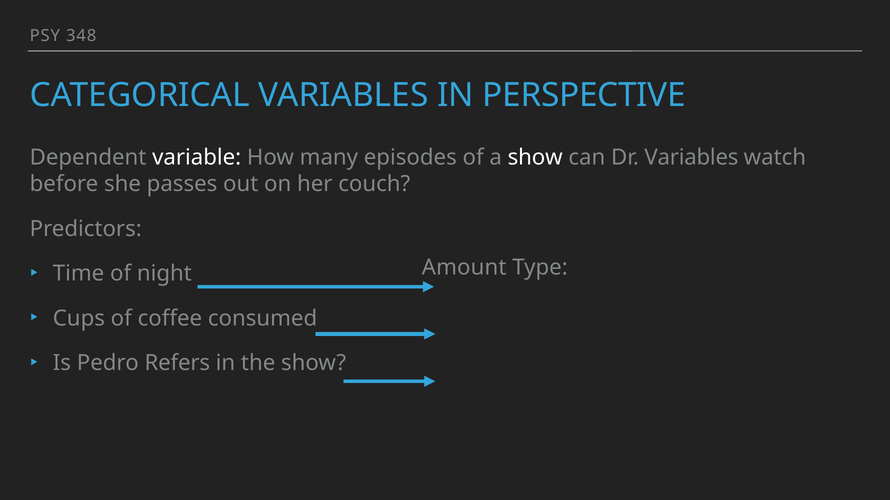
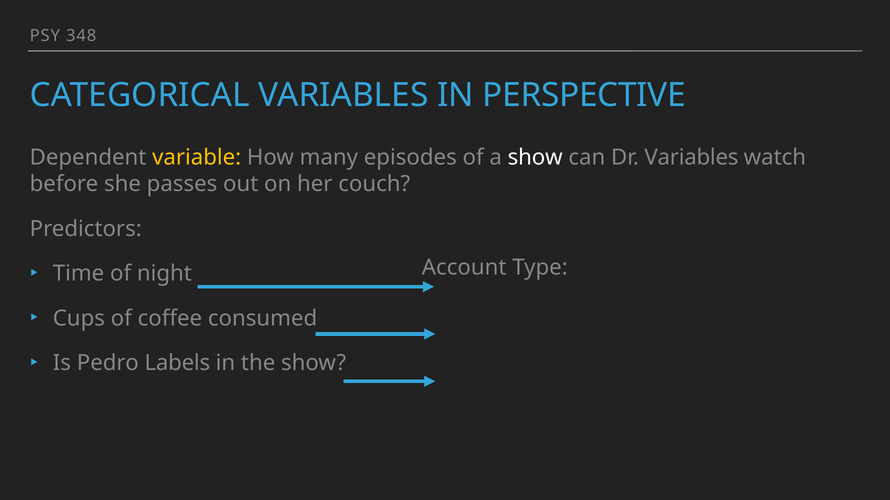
variable colour: white -> yellow (197, 158)
Amount: Amount -> Account (464, 268)
Refers: Refers -> Labels (177, 363)
